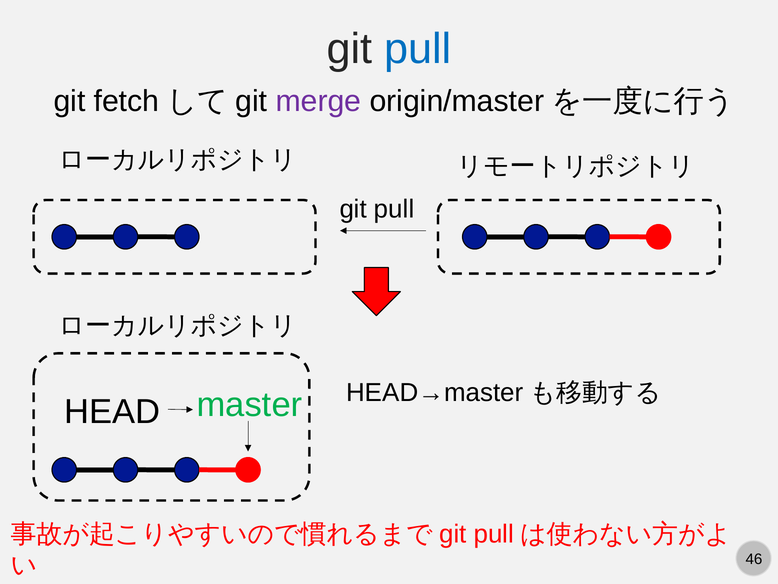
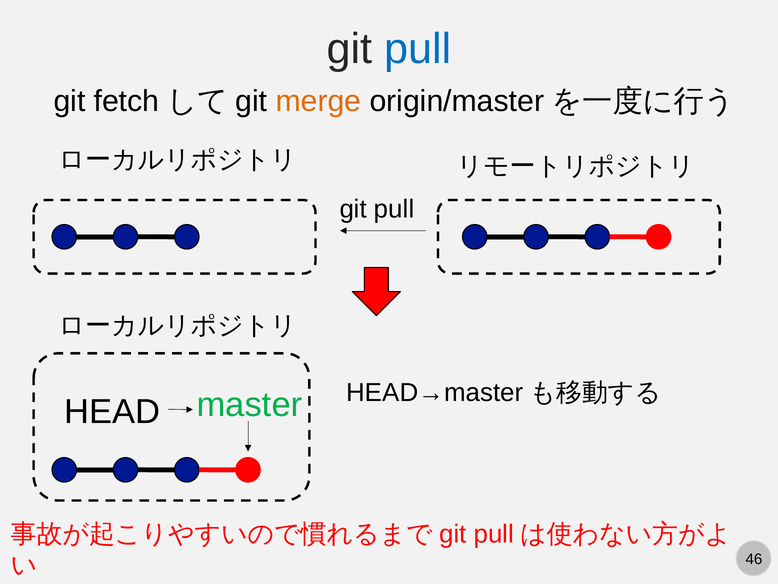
merge colour: purple -> orange (318, 101)
